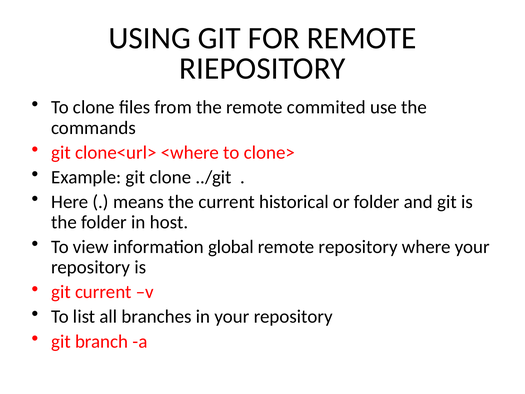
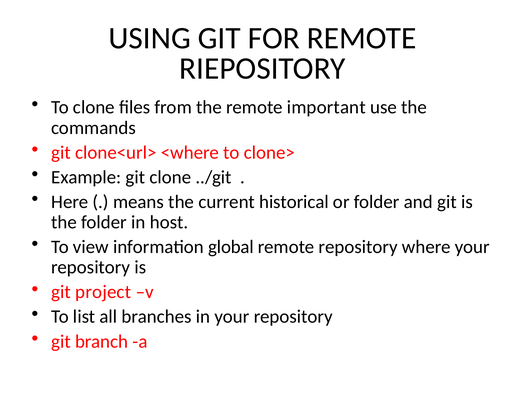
commited: commited -> important (326, 107)
git current: current -> project (103, 292)
